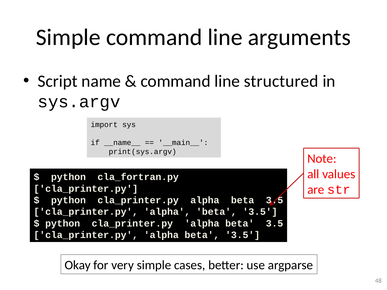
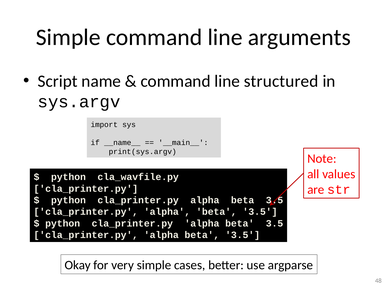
cla_fortran.py: cla_fortran.py -> cla_wavfile.py (138, 177)
